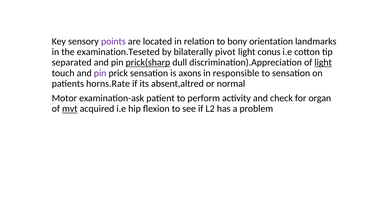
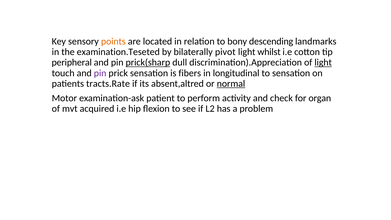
points colour: purple -> orange (113, 41)
orientation: orientation -> descending (271, 41)
conus: conus -> whilst (269, 52)
separated: separated -> peripheral (72, 62)
axons: axons -> fibers (190, 73)
responsible: responsible -> longitudinal (236, 73)
horns.Rate: horns.Rate -> tracts.Rate (108, 84)
normal underline: none -> present (231, 84)
mvt underline: present -> none (70, 109)
